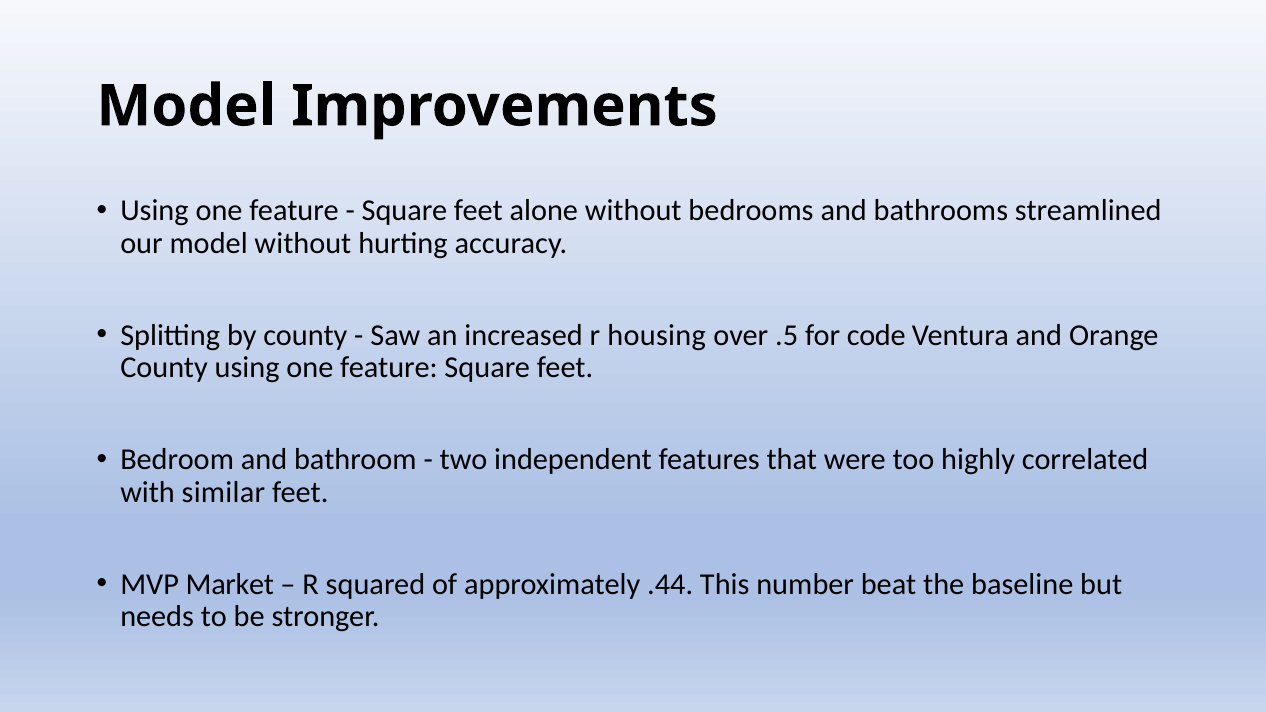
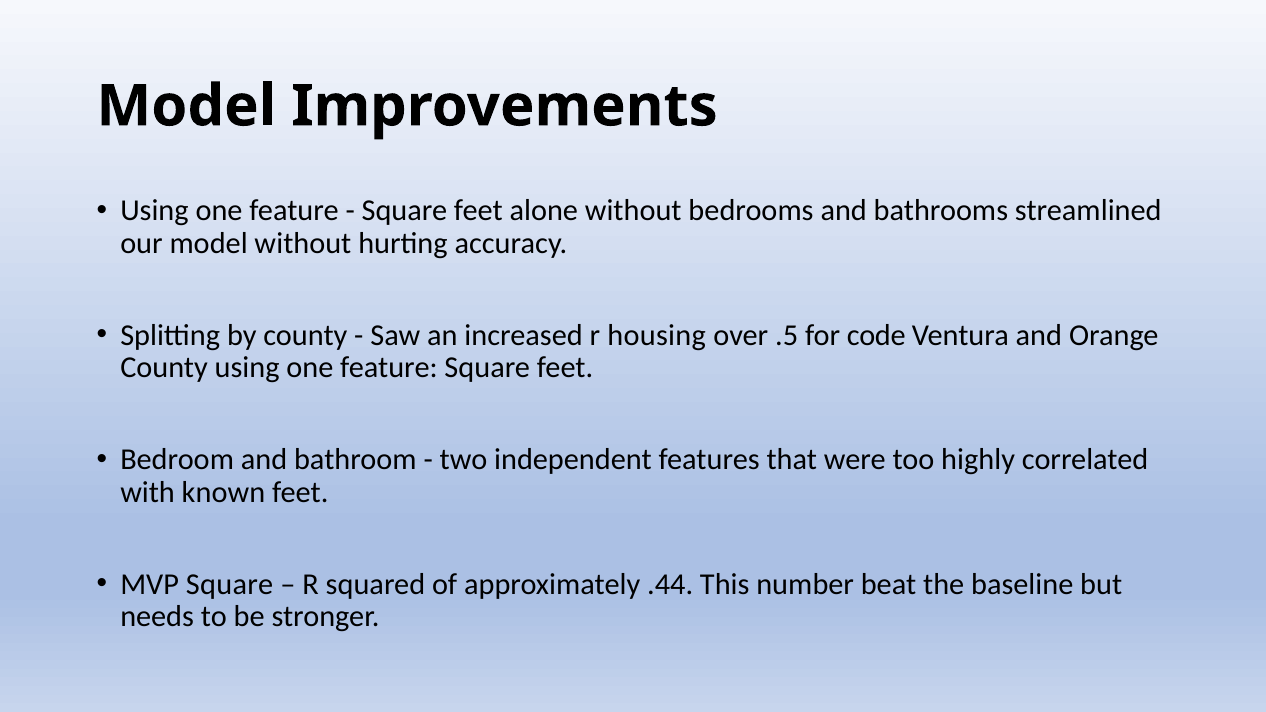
similar: similar -> known (223, 492)
MVP Market: Market -> Square (230, 584)
